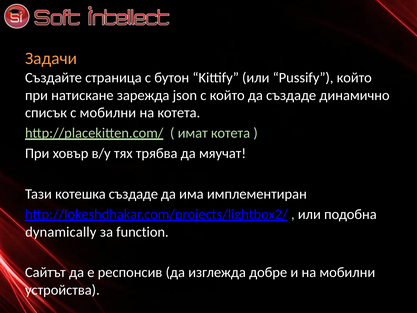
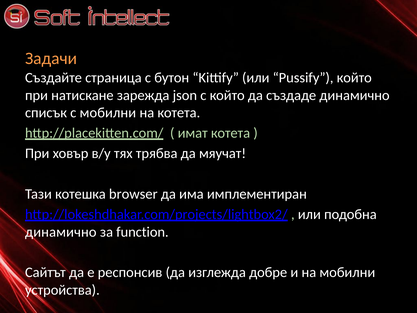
котешка създаде: създаде -> browser (133, 194)
dynamically: dynamically -> динамично (61, 232)
